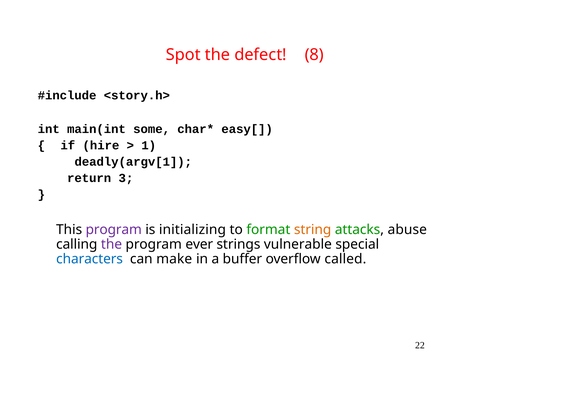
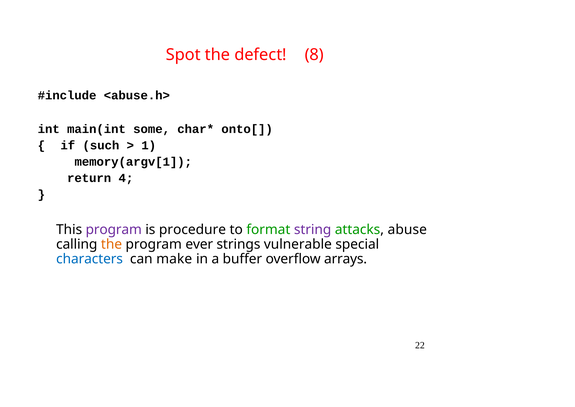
<story.h>: <story.h> -> <abuse.h> (137, 95)
easy[: easy[ -> onto[ (247, 129)
hire: hire -> such (101, 145)
deadly(argv[1: deadly(argv[1 -> memory(argv[1 (133, 162)
3: 3 -> 4 (126, 178)
initializing: initializing -> procedure (192, 229)
string colour: orange -> purple (313, 229)
the colour: purple -> orange (112, 244)
called: called -> arrays (346, 259)
